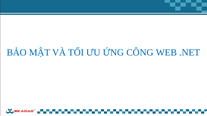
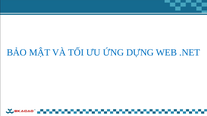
CÔNG: CÔNG -> DỰNG (140, 53)
